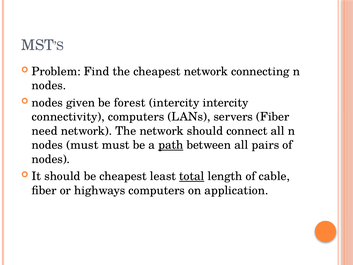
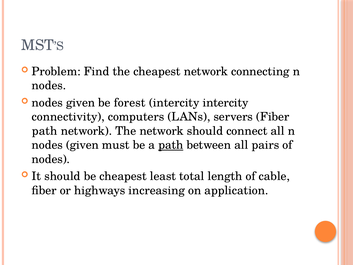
need: need -> path (45, 131)
must: must -> given (82, 145)
total underline: present -> none (192, 176)
highways computers: computers -> increasing (157, 190)
